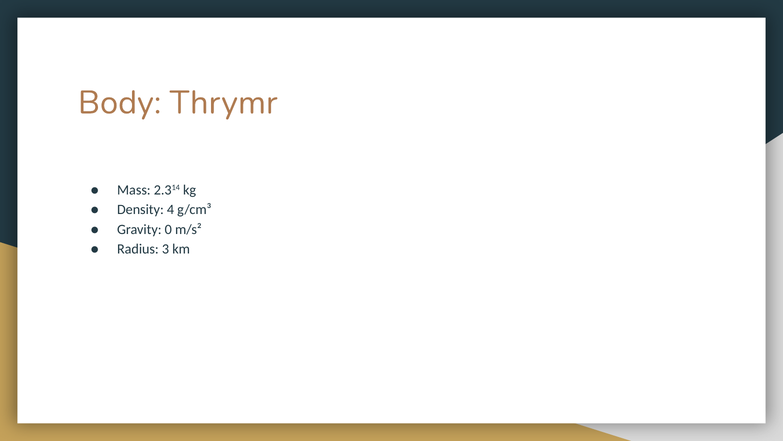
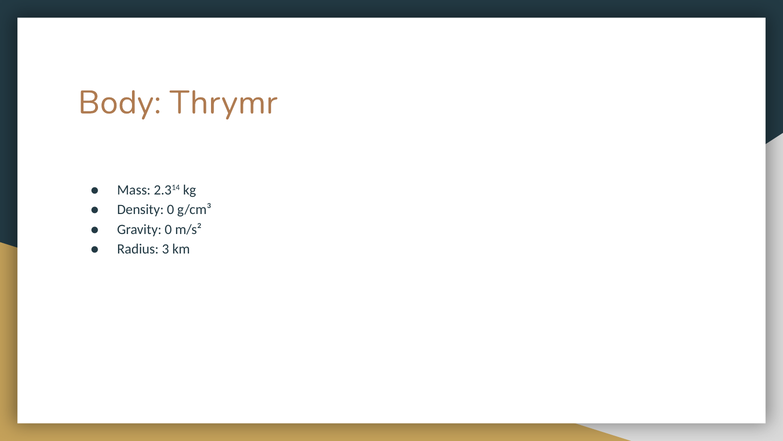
Density 4: 4 -> 0 (170, 209)
